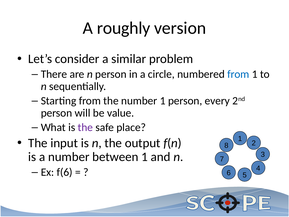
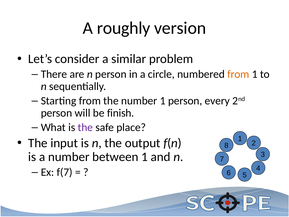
from colour: blue -> orange (238, 74)
value: value -> finish (121, 113)
f(6: f(6 -> f(7 (65, 172)
